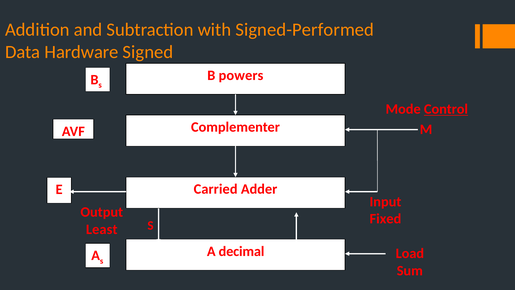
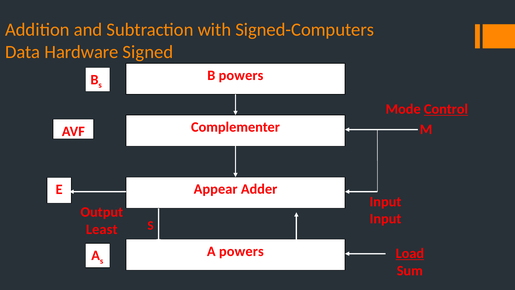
Signed-Performed: Signed-Performed -> Signed-Computers (305, 30)
Carried: Carried -> Appear (216, 189)
Fixed: Fixed -> Input (385, 219)
A decimal: decimal -> powers (241, 251)
Load underline: none -> present (410, 253)
